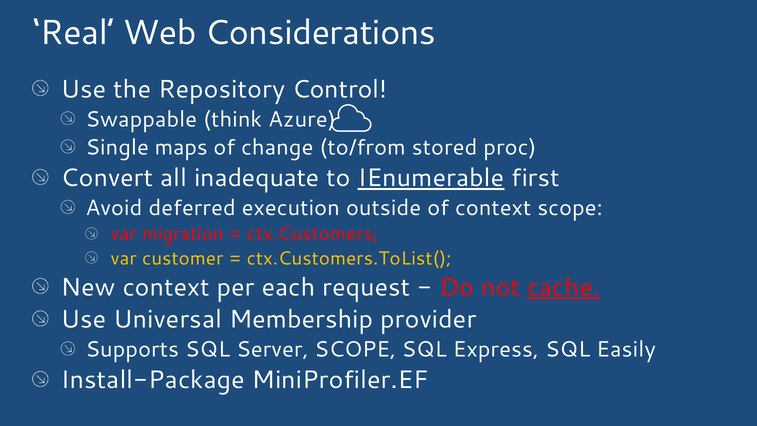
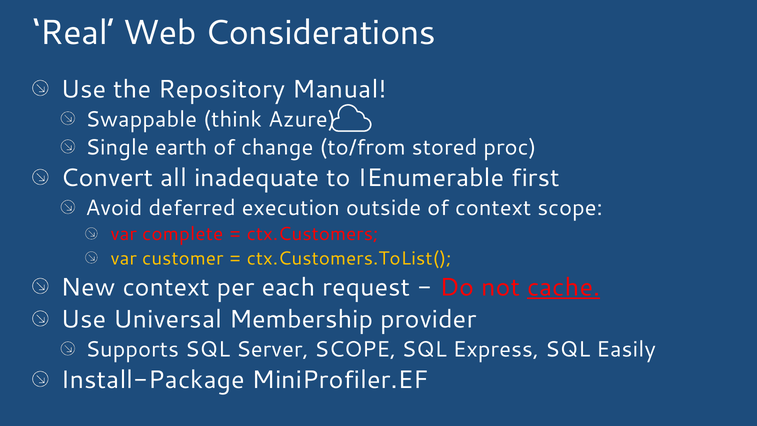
Control: Control -> Manual (339, 89)
maps: maps -> earth (181, 148)
IEnumerable underline: present -> none (431, 178)
migration: migration -> complete (183, 234)
